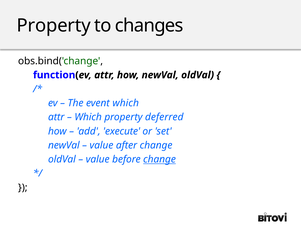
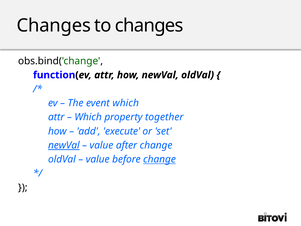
Property: Property -> Changes (54, 25)
deferred: deferred -> together (164, 117)
newVal underline: none -> present (64, 145)
